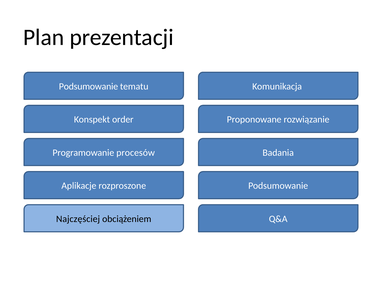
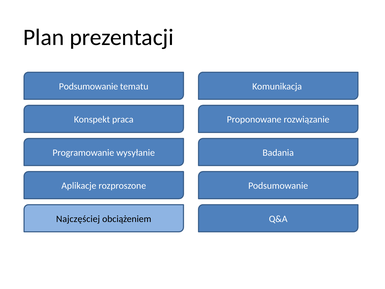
order: order -> praca (123, 119)
procesów: procesów -> wysyłanie (136, 153)
